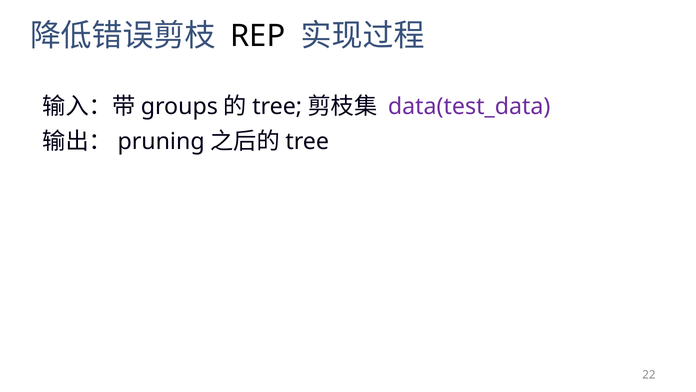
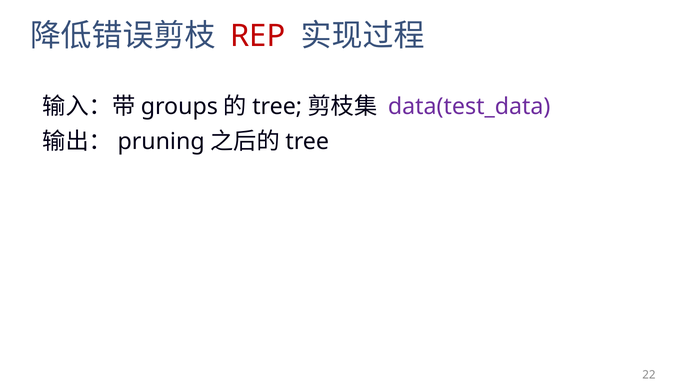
REP colour: black -> red (258, 36)
